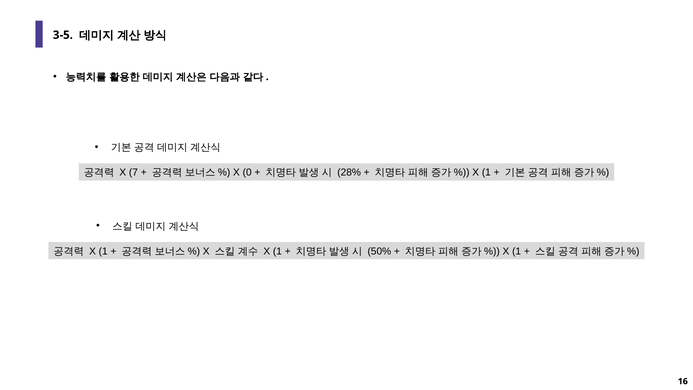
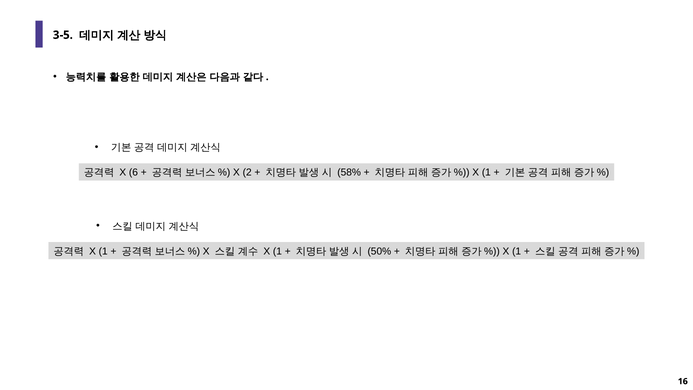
7: 7 -> 6 (133, 173)
0: 0 -> 2 (247, 173)
28%: 28% -> 58% (349, 173)
